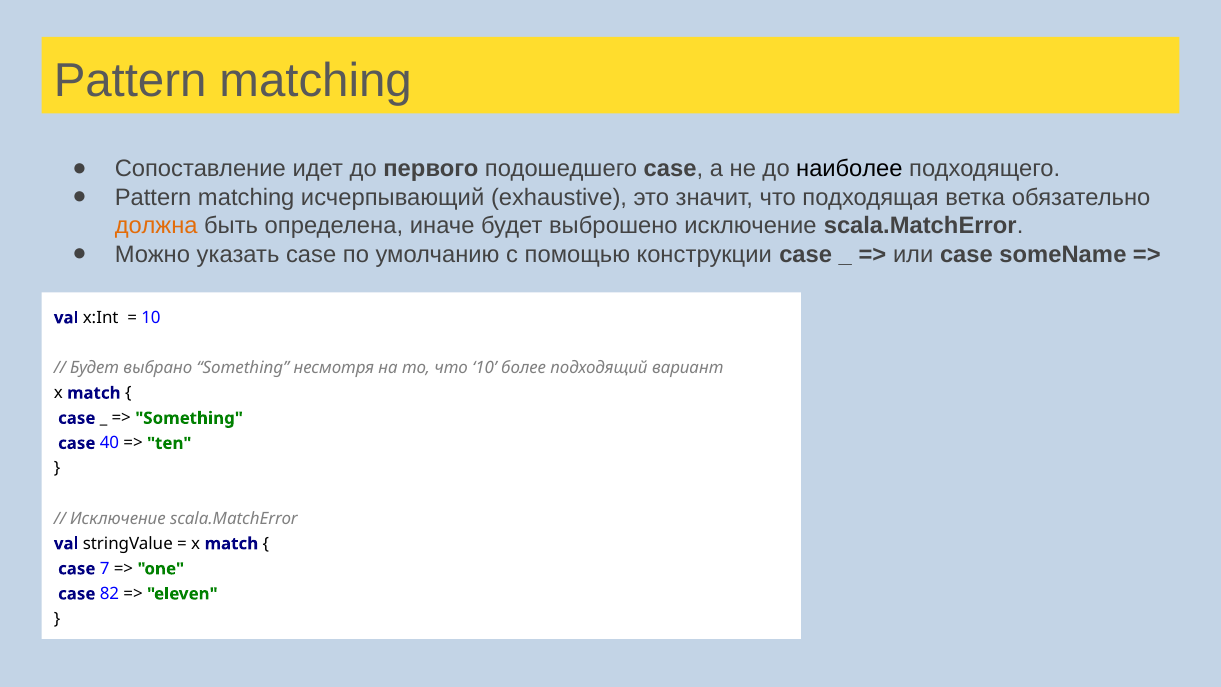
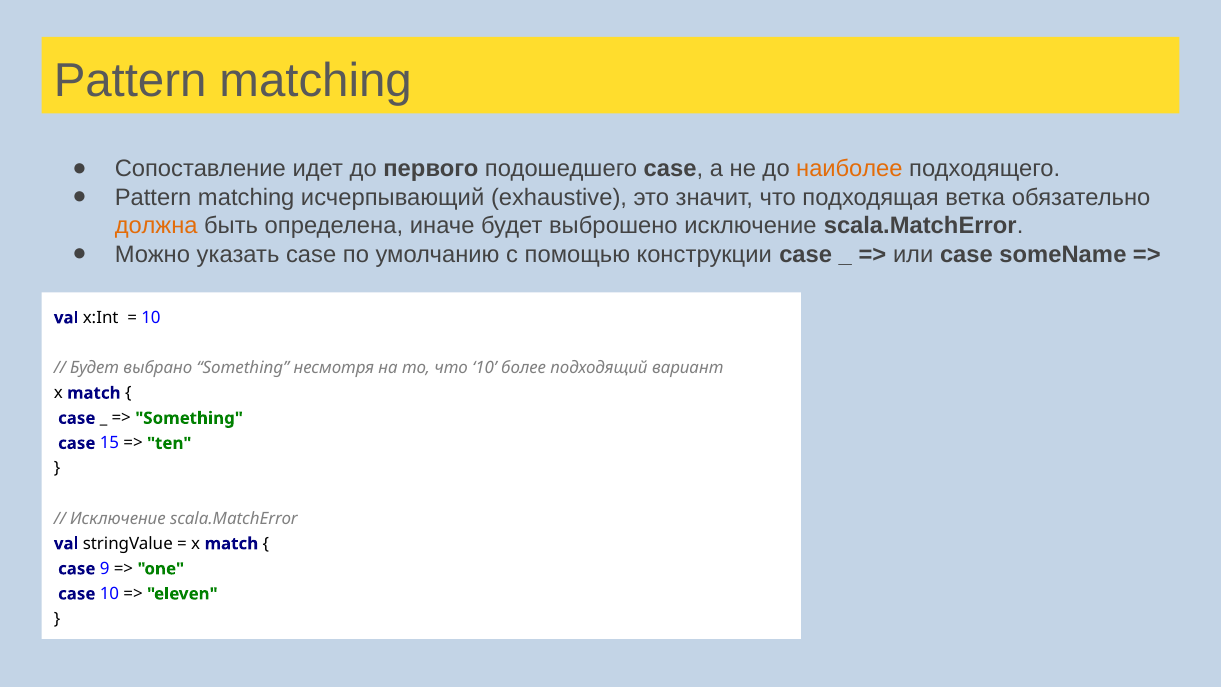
наиболее colour: black -> orange (849, 169)
40: 40 -> 15 (110, 443)
7: 7 -> 9 (105, 569)
case 82: 82 -> 10 (110, 594)
